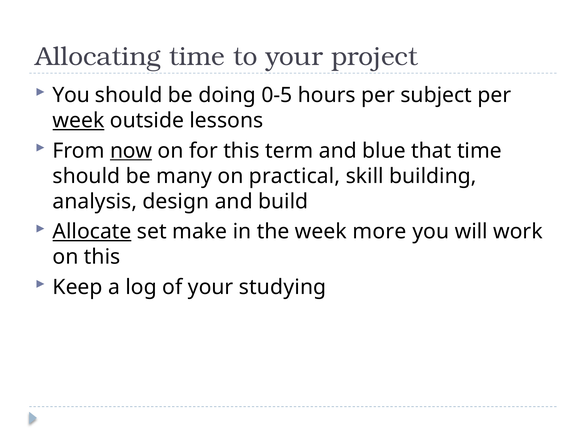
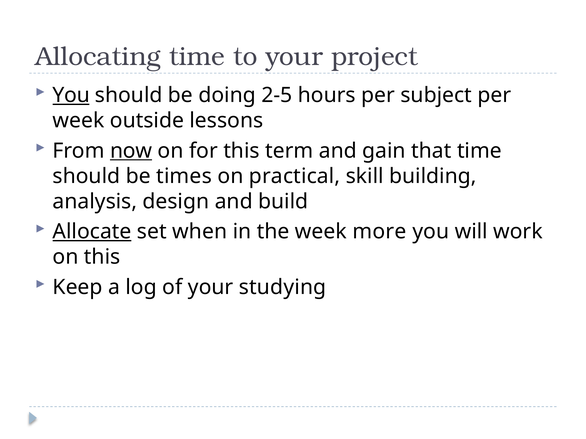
You underline: none -> present (71, 95)
0-5: 0-5 -> 2-5 (277, 95)
week underline: present -> none (79, 121)
blue: blue -> gain (384, 151)
many: many -> times (184, 176)
make: make -> when (200, 232)
